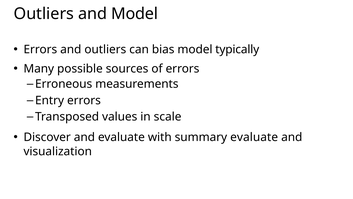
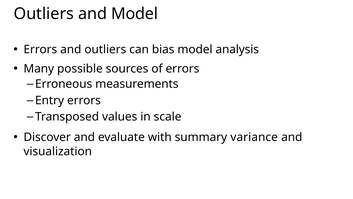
typically: typically -> analysis (237, 49)
summary evaluate: evaluate -> variance (254, 137)
